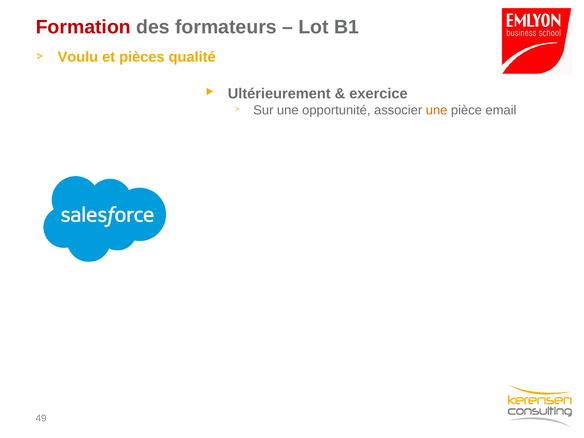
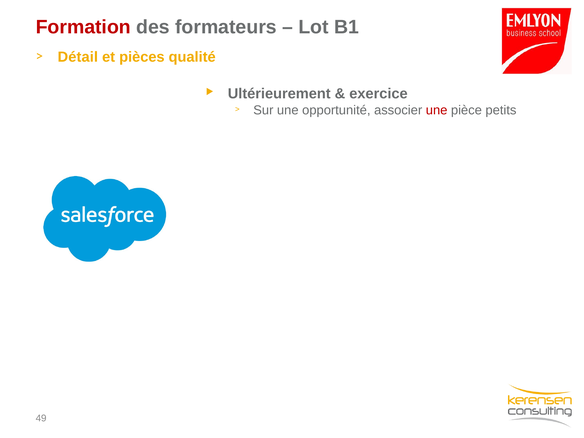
Voulu: Voulu -> Détail (78, 57)
une colour: orange -> red (437, 110)
email: email -> petits (501, 110)
